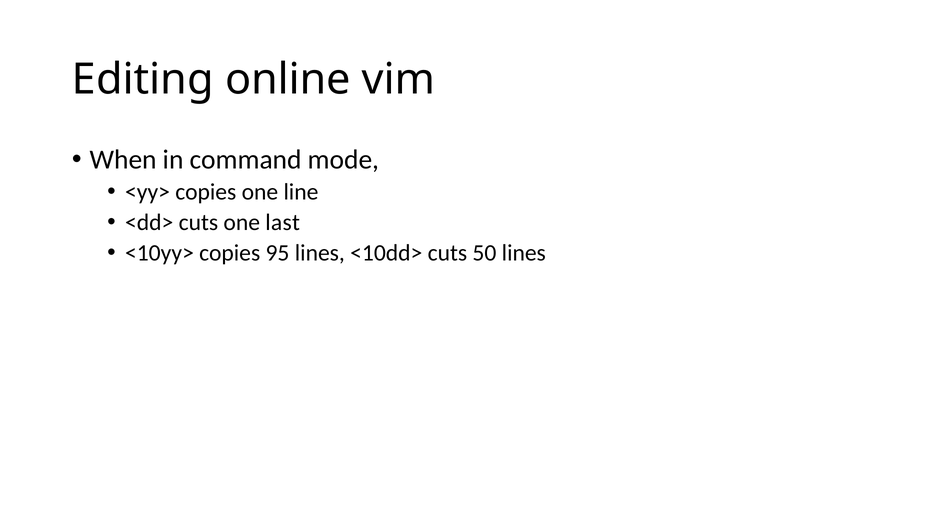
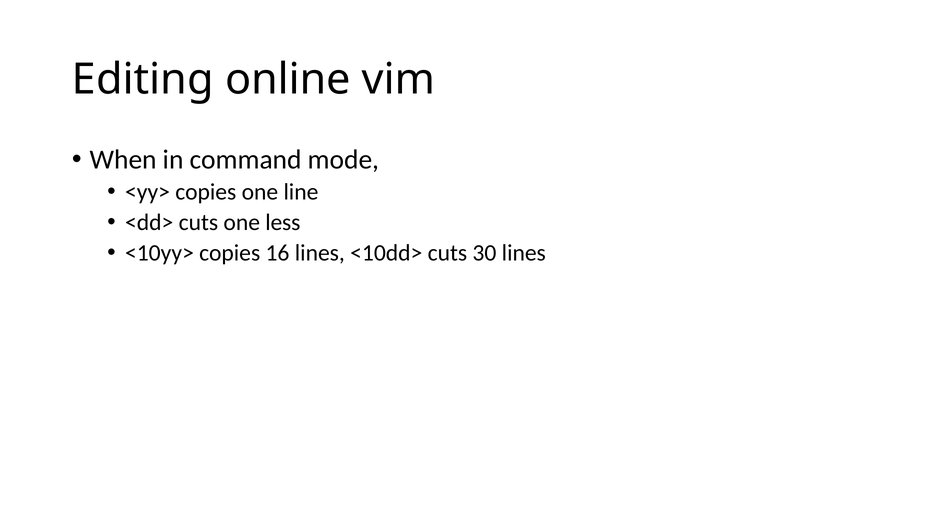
last: last -> less (283, 223)
95: 95 -> 16 (277, 253)
50: 50 -> 30 (484, 253)
